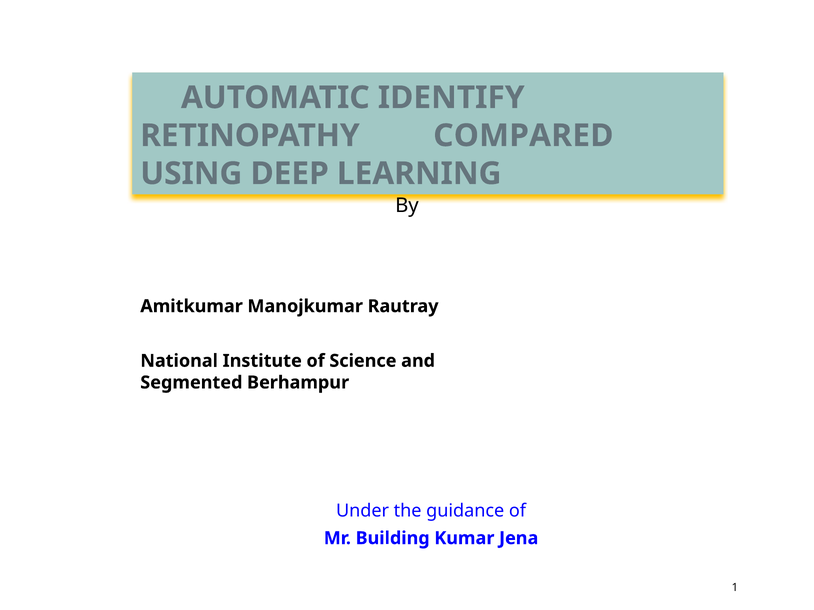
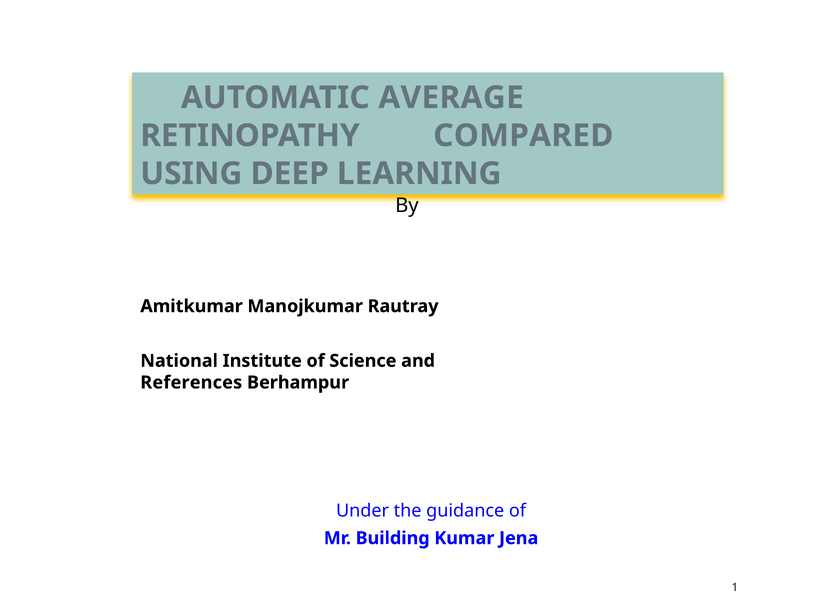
IDENTIFY: IDENTIFY -> AVERAGE (451, 98)
Segmented: Segmented -> References (191, 383)
